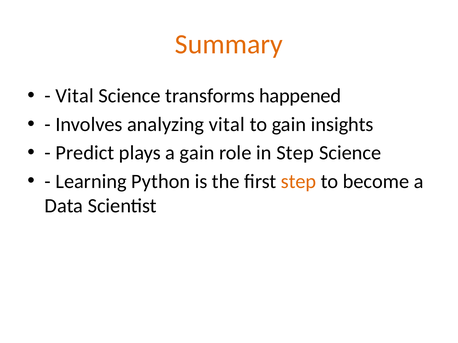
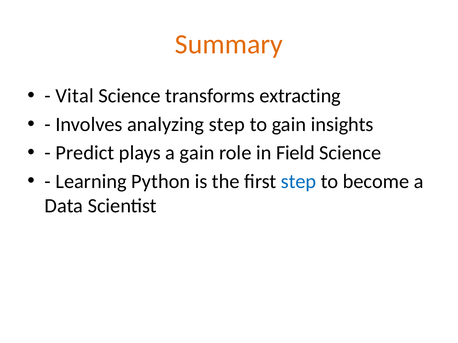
happened: happened -> extracting (300, 96)
analyzing vital: vital -> step (227, 125)
in Step: Step -> Field (295, 153)
step colour: orange -> blue (299, 182)
